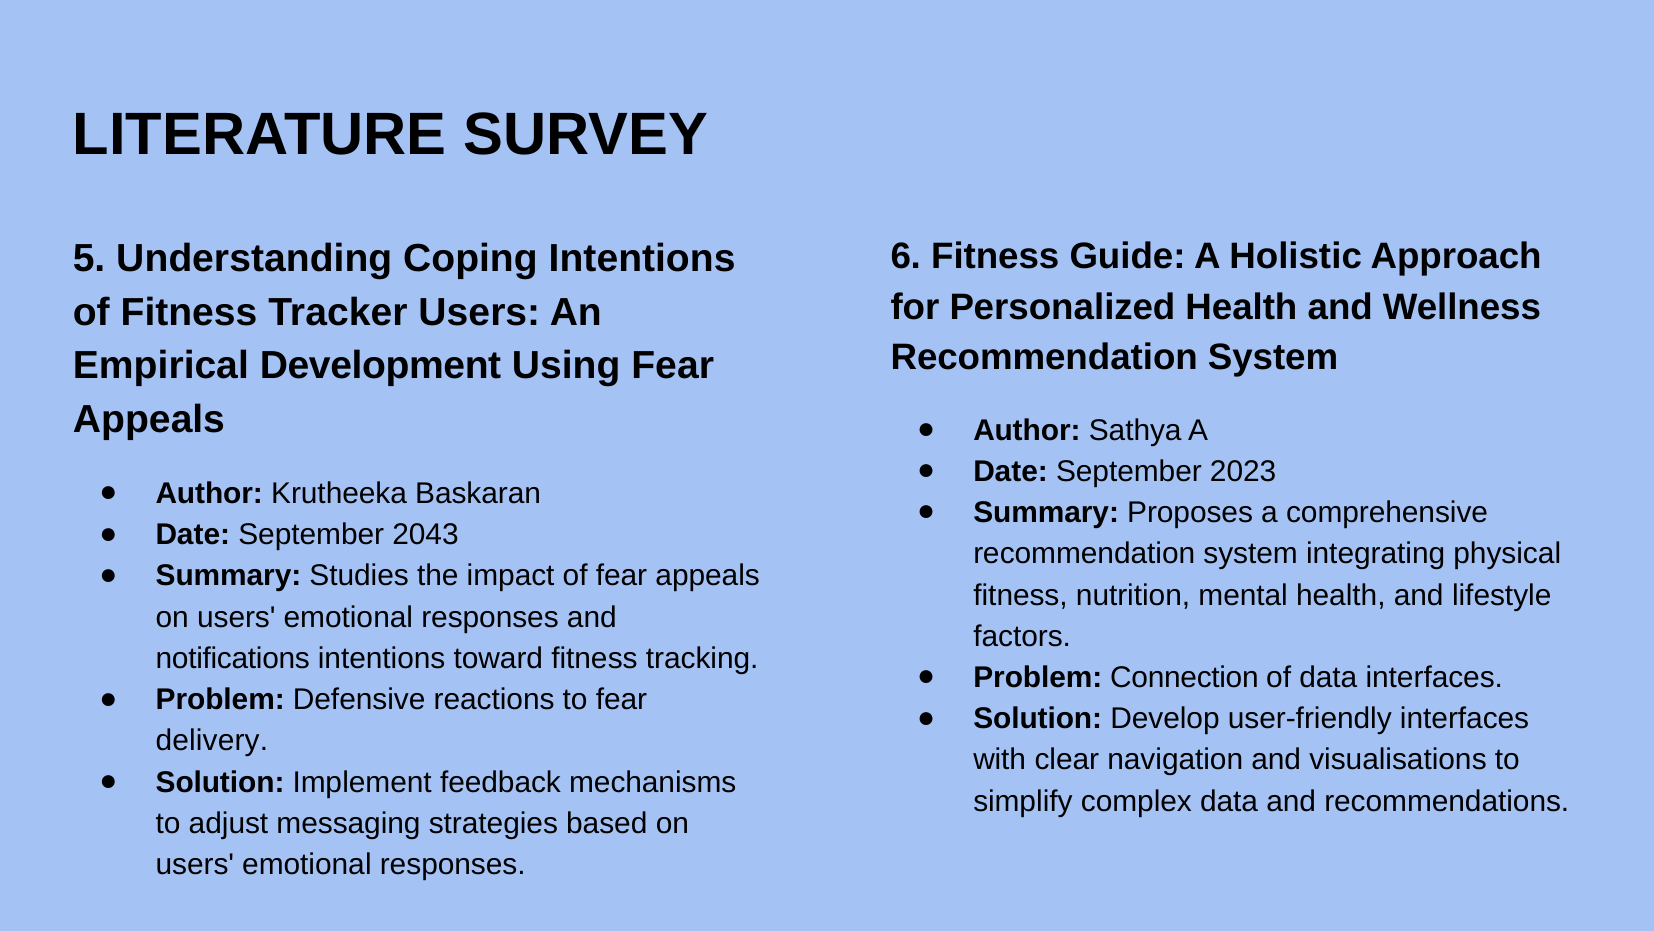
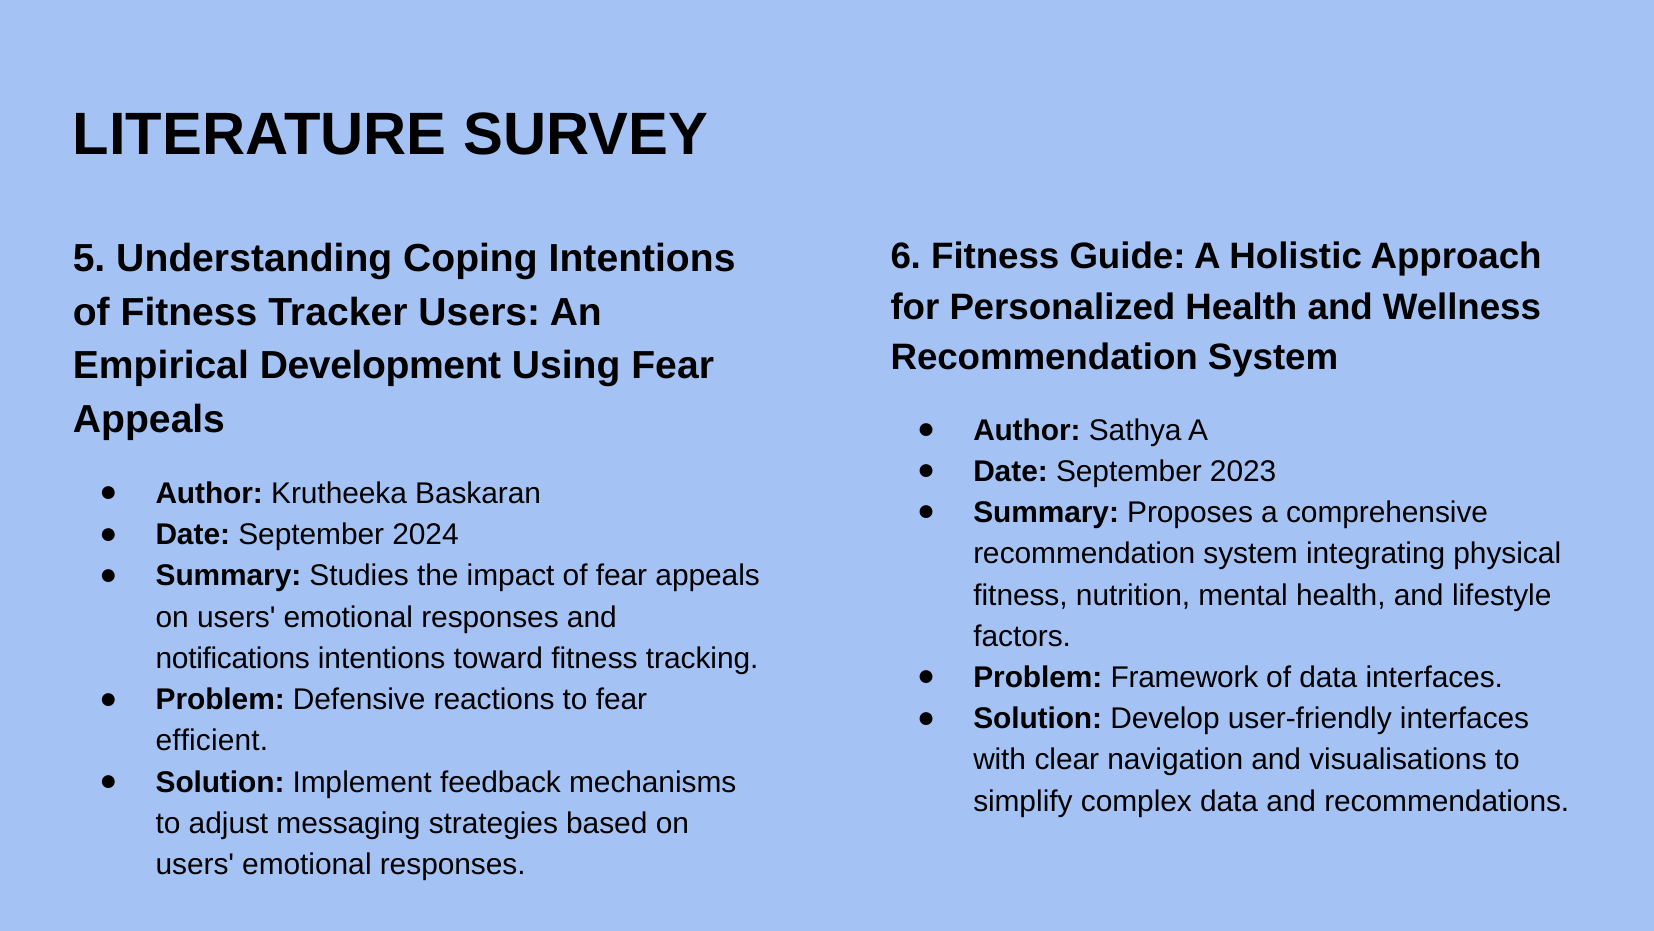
2043: 2043 -> 2024 (425, 535)
Connection: Connection -> Framework (1184, 677)
delivery: delivery -> efficient (212, 741)
